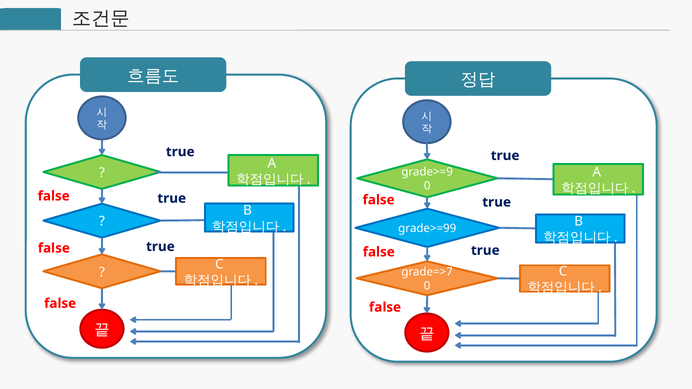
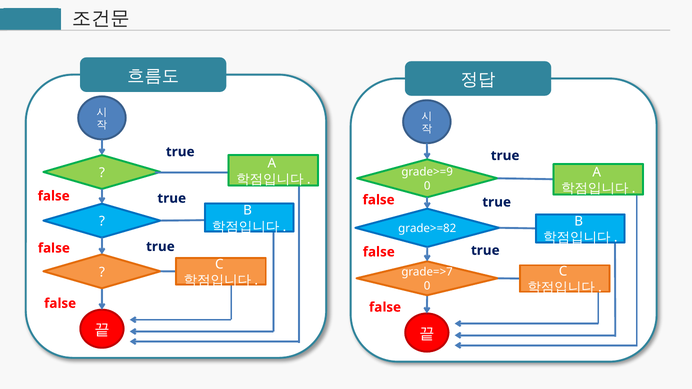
grade>=99: grade>=99 -> grade>=82 (427, 229)
